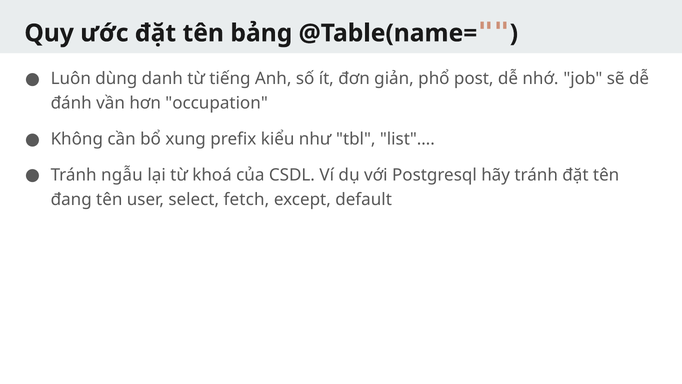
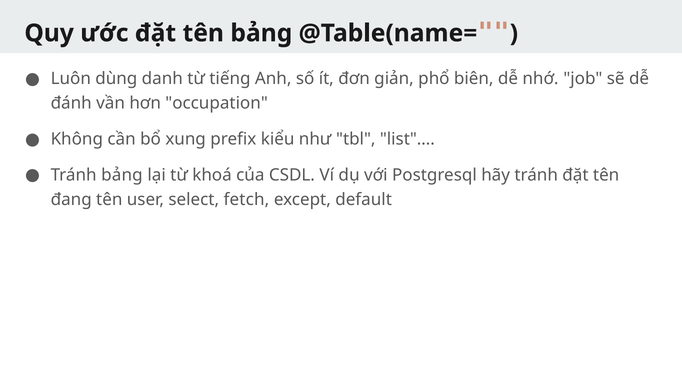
post: post -> biên (474, 79)
Tránh ngẫu: ngẫu -> bảng (122, 175)
